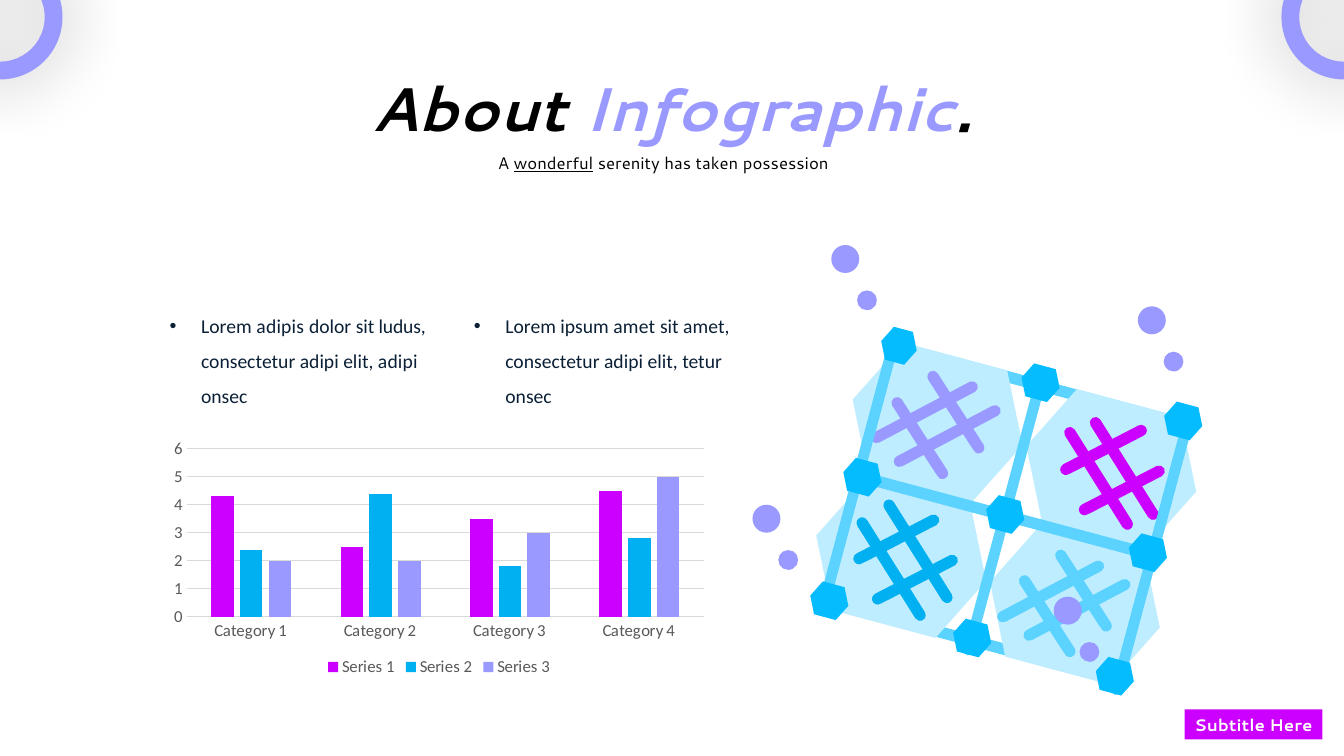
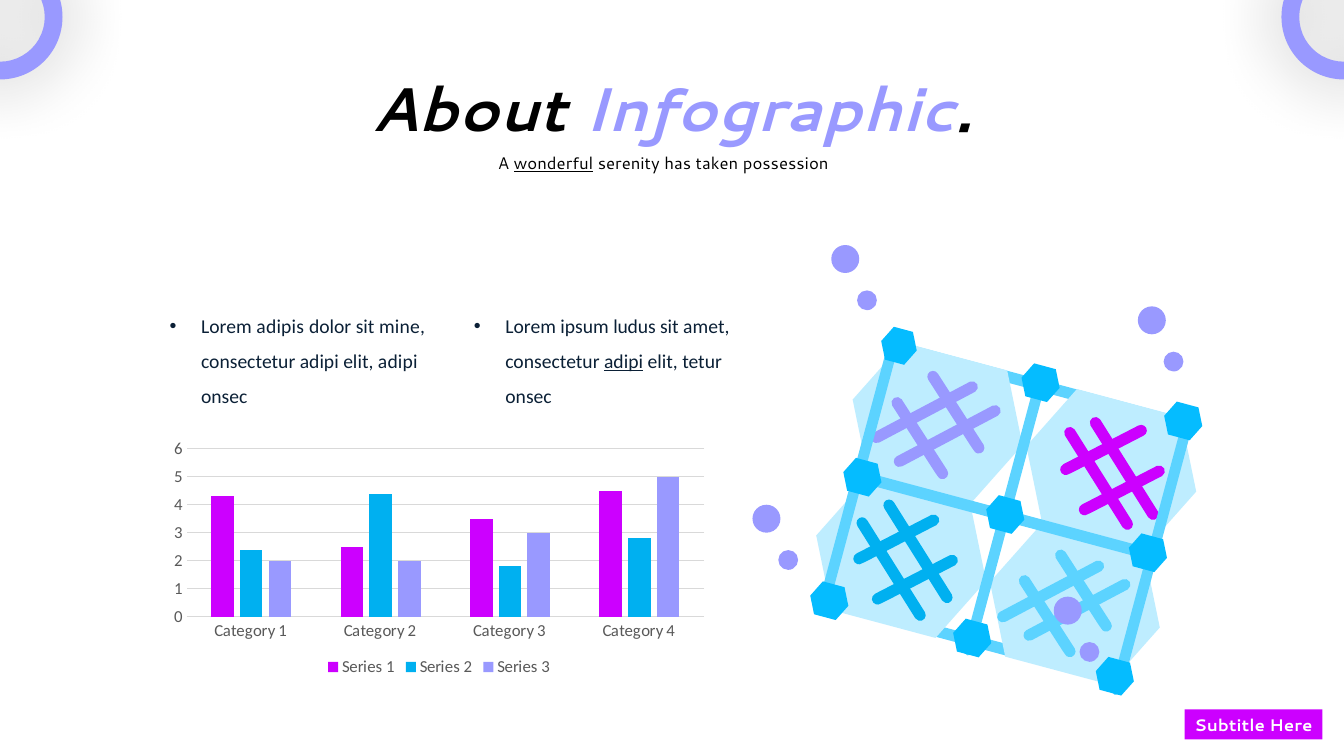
ludus: ludus -> mine (402, 327)
ipsum amet: amet -> ludus (634, 327)
adipi underline: none -> present (624, 362)
